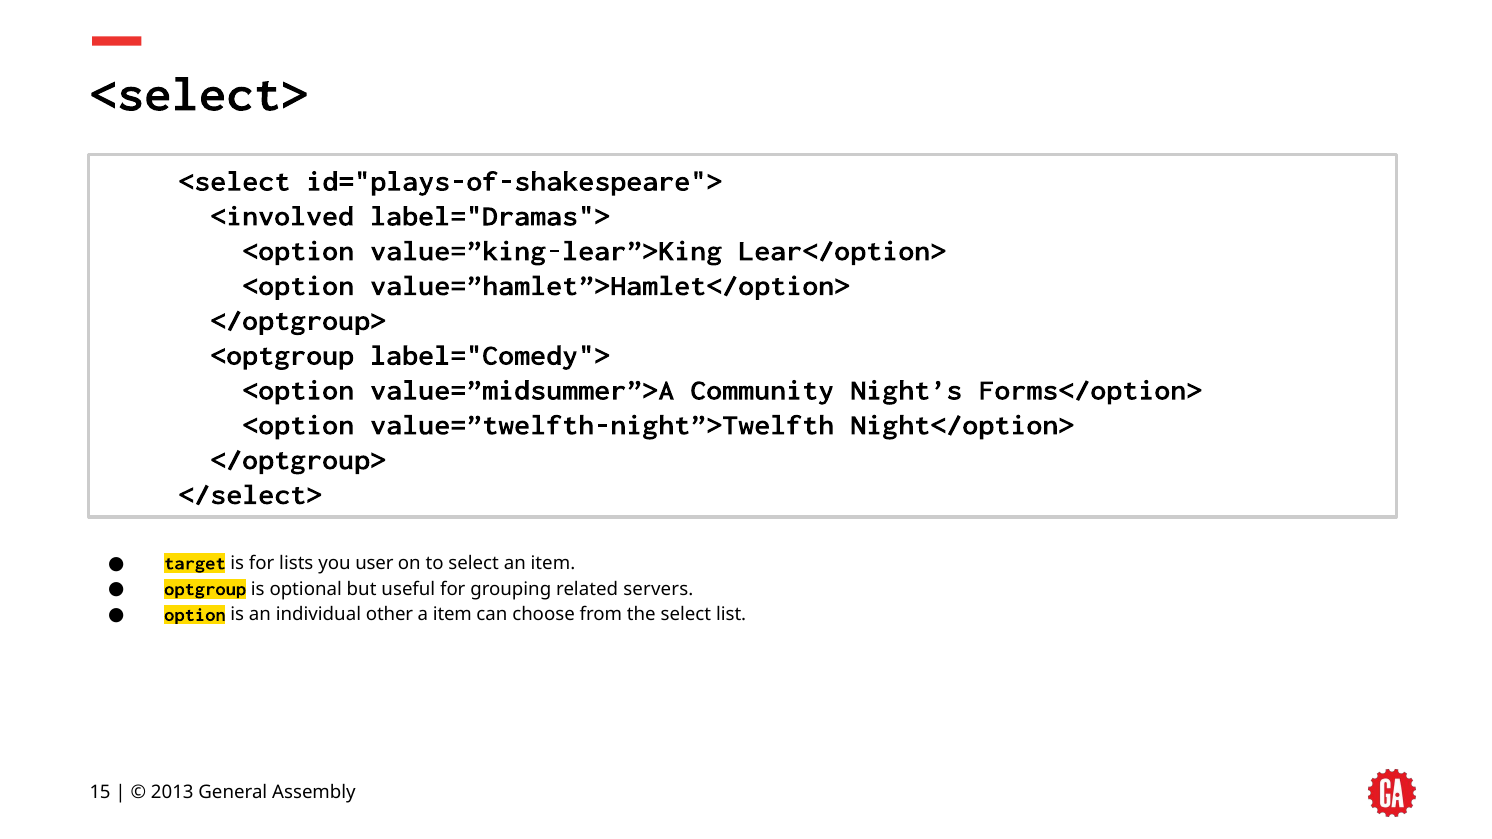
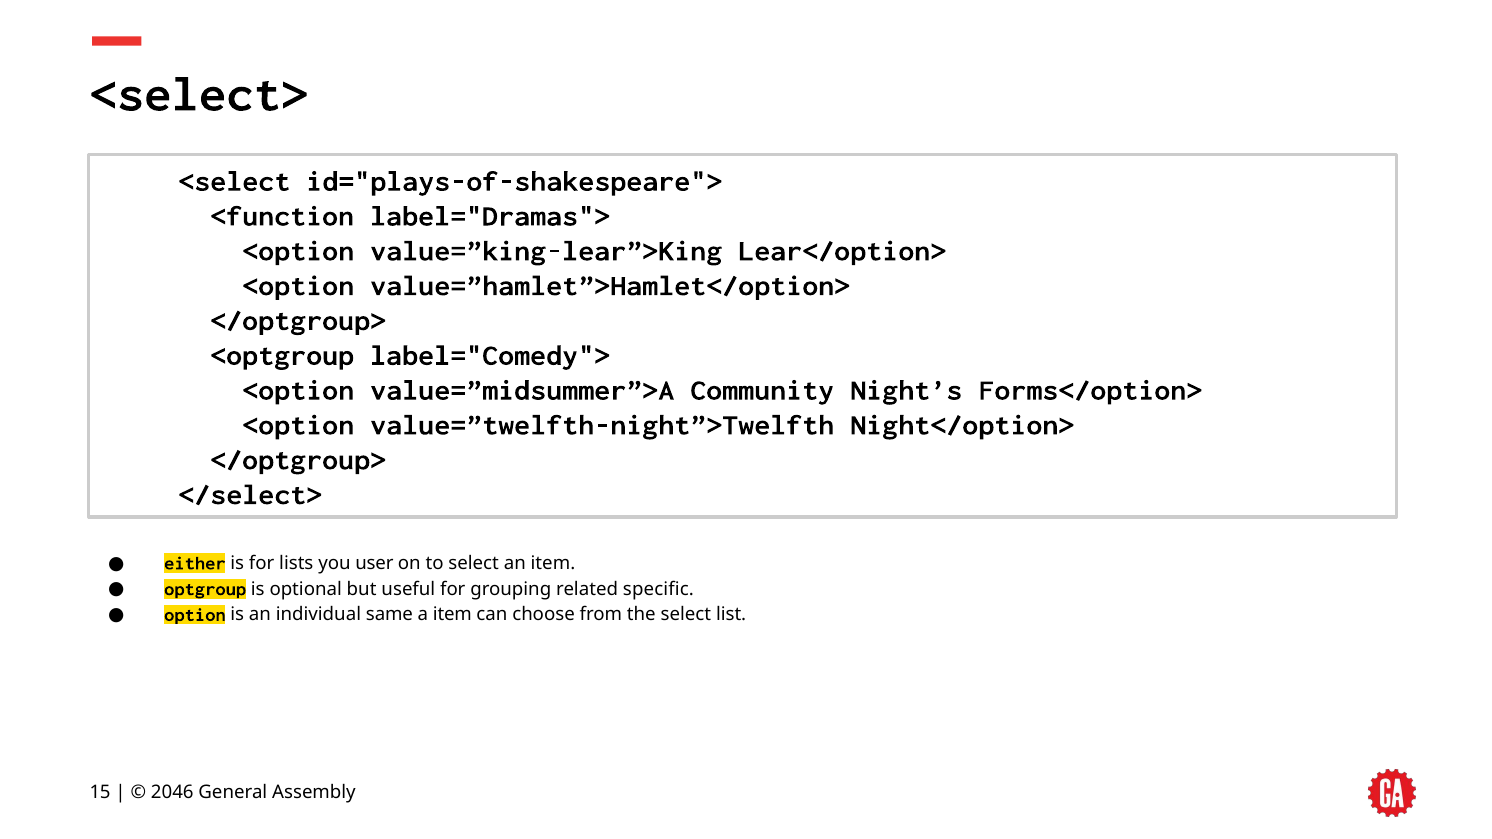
<involved: <involved -> <function (282, 216)
target: target -> either (195, 563)
servers: servers -> specific (658, 589)
other: other -> same (390, 615)
2013: 2013 -> 2046 (172, 793)
